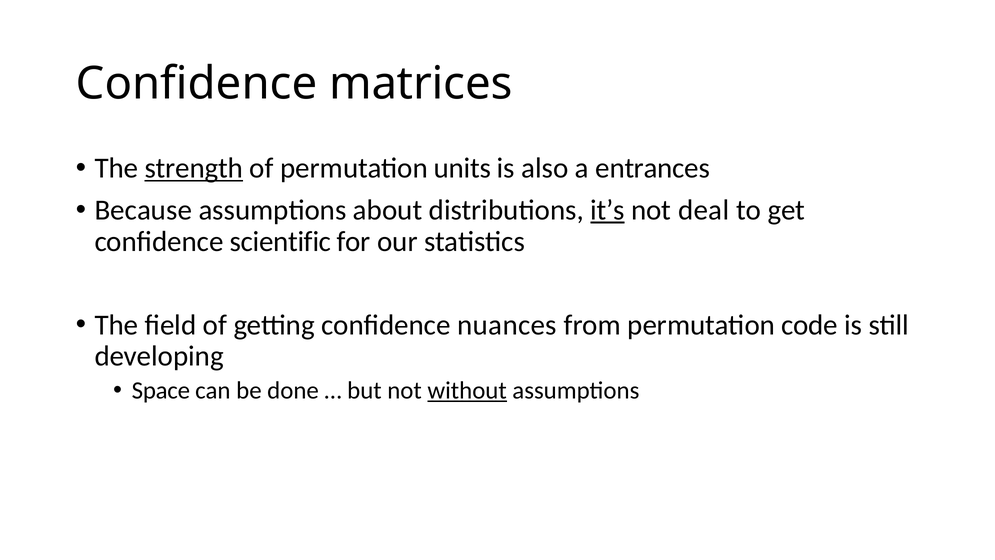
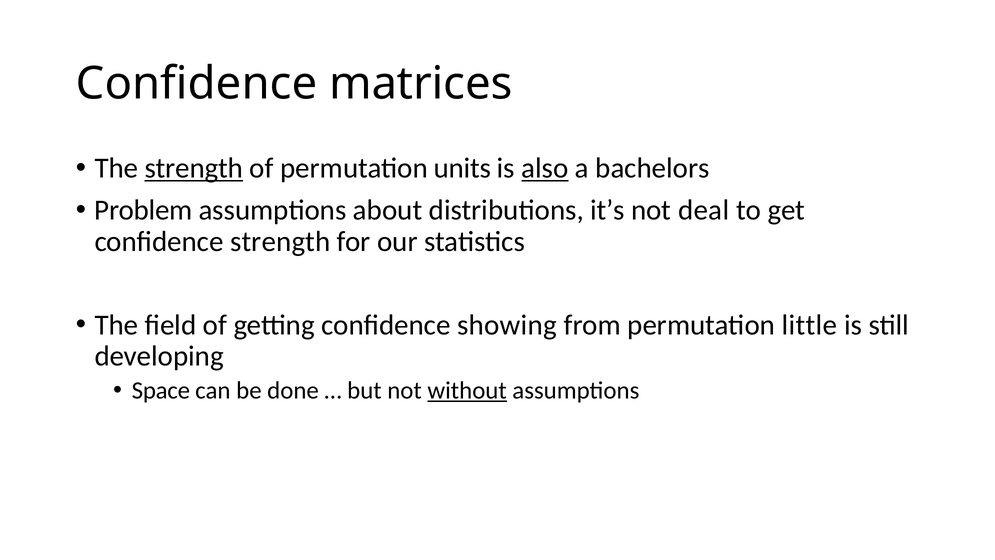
also underline: none -> present (545, 168)
entrances: entrances -> bachelors (653, 168)
Because: Because -> Problem (143, 210)
it’s underline: present -> none (607, 210)
confidence scientific: scientific -> strength (280, 241)
nuances: nuances -> showing (507, 325)
code: code -> little (809, 325)
